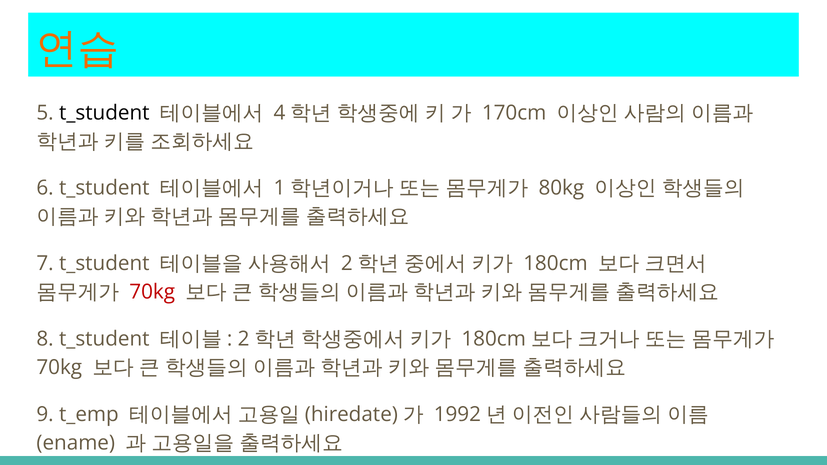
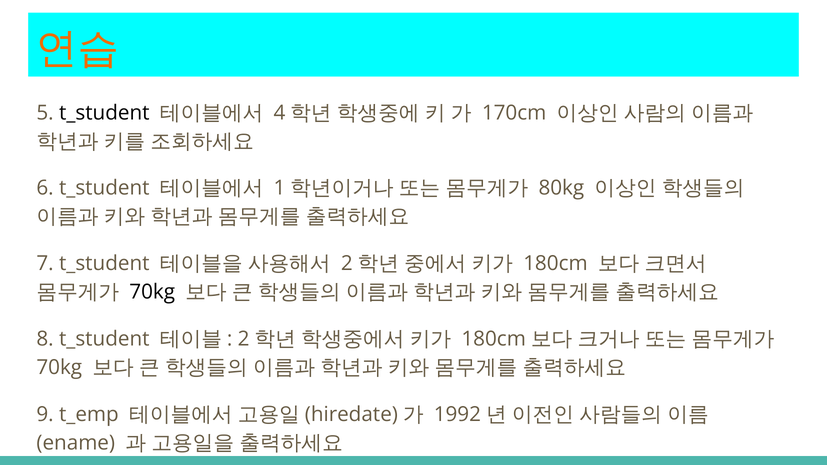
70kg colour: red -> black (152, 292)
